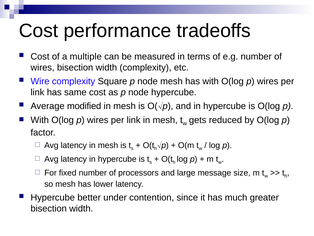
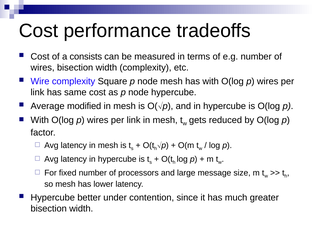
multiple: multiple -> consists (86, 56)
